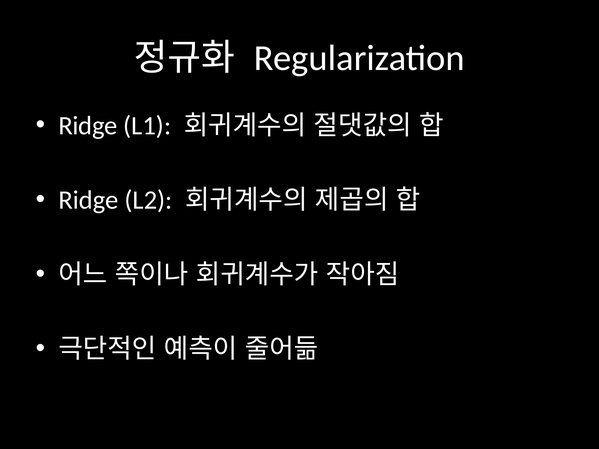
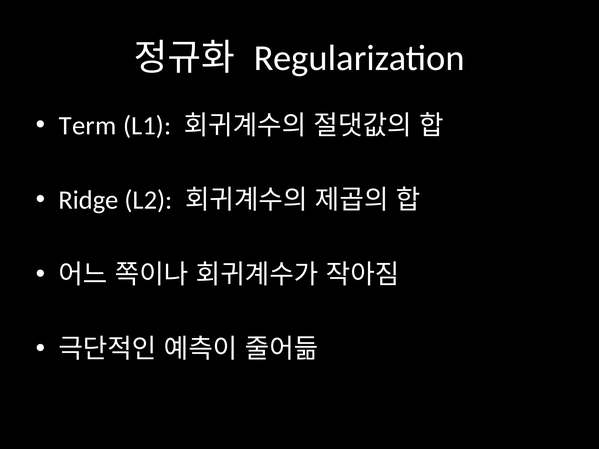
Ridge: Ridge -> Term (88, 126)
